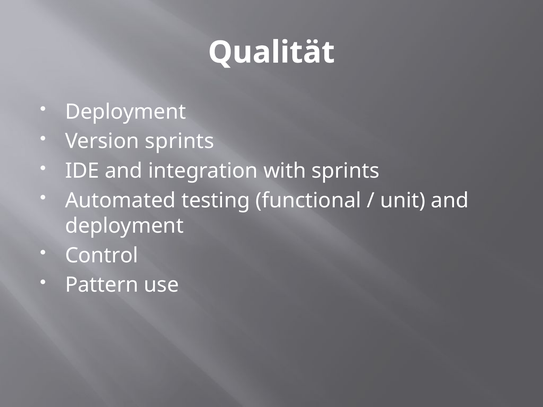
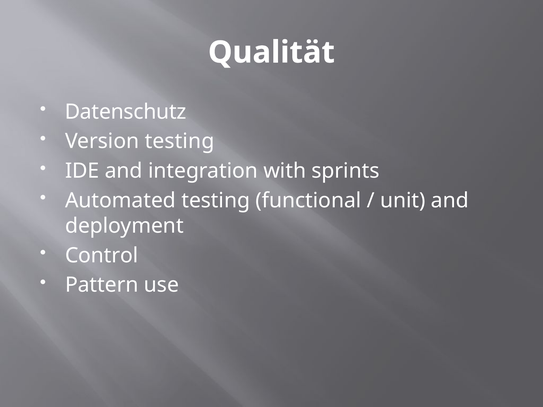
Deployment: Deployment -> Datenschutz (126, 112)
Version sprints: sprints -> testing (180, 141)
